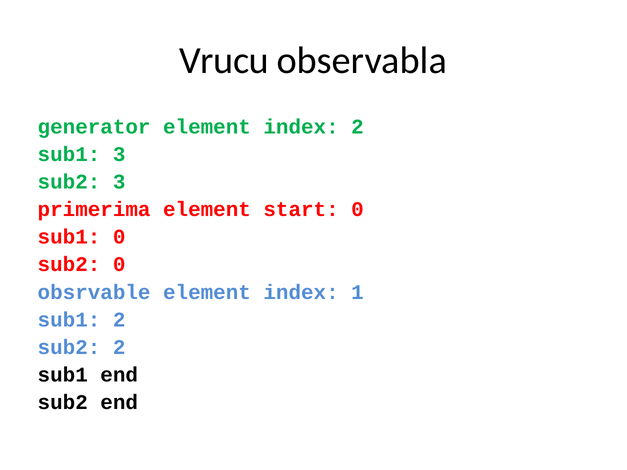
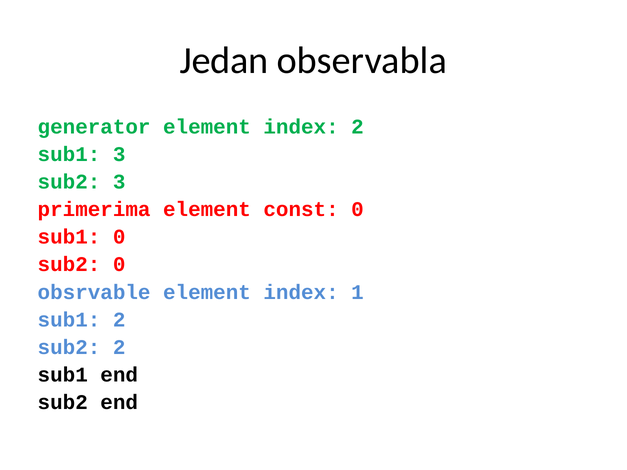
Vrucu: Vrucu -> Jedan (224, 61)
start: start -> const (301, 210)
